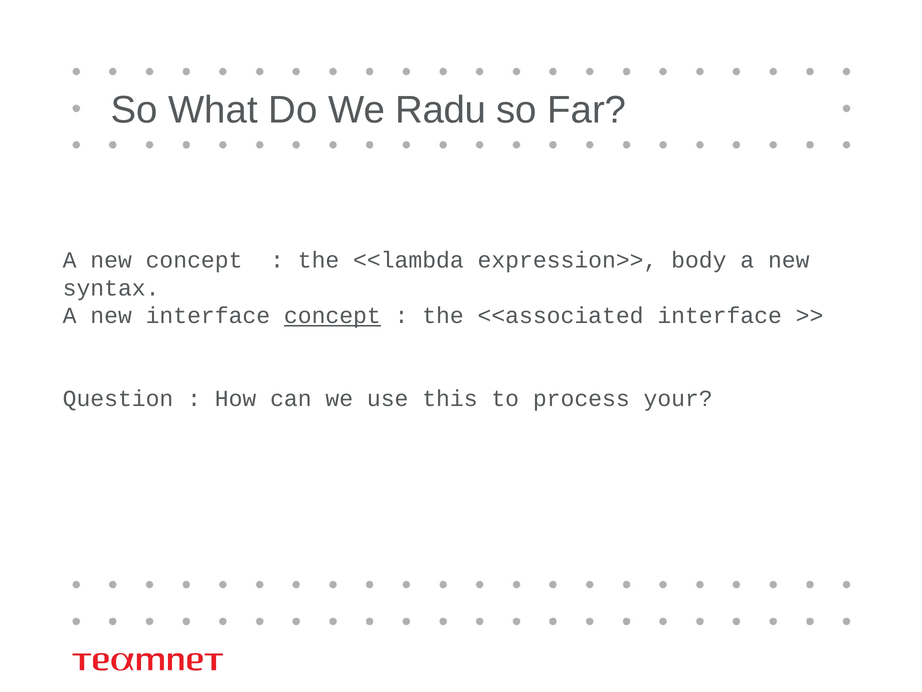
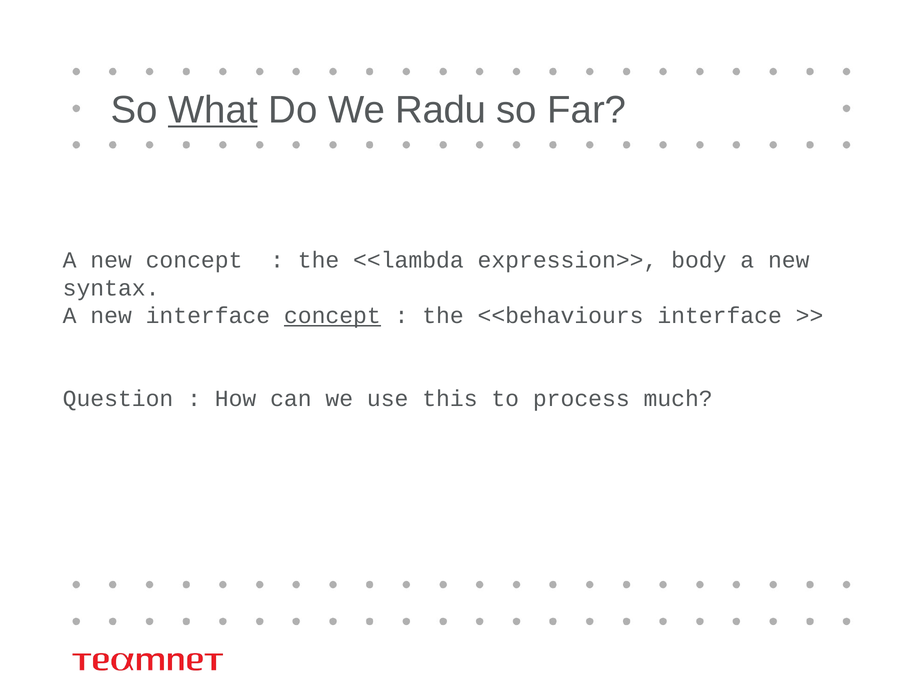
What underline: none -> present (213, 110)
<<associated: <<associated -> <<behaviours (561, 315)
your: your -> much (678, 398)
